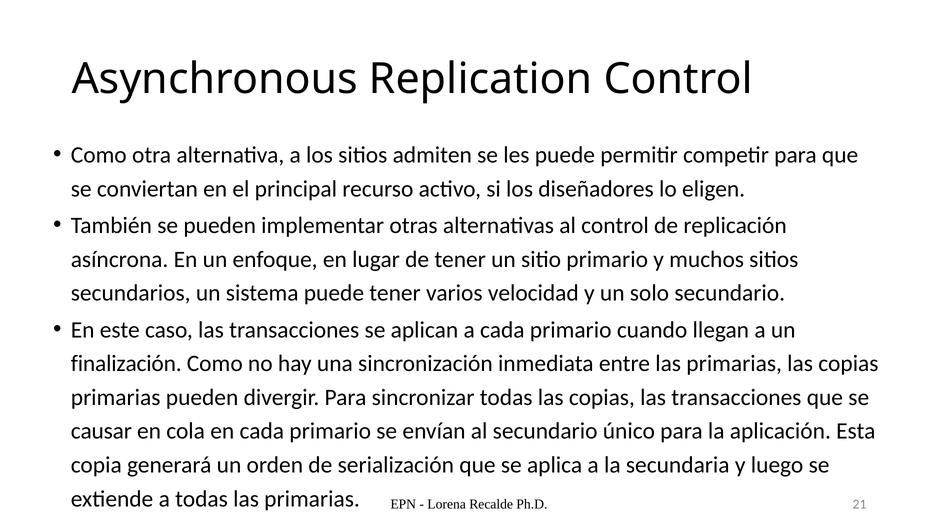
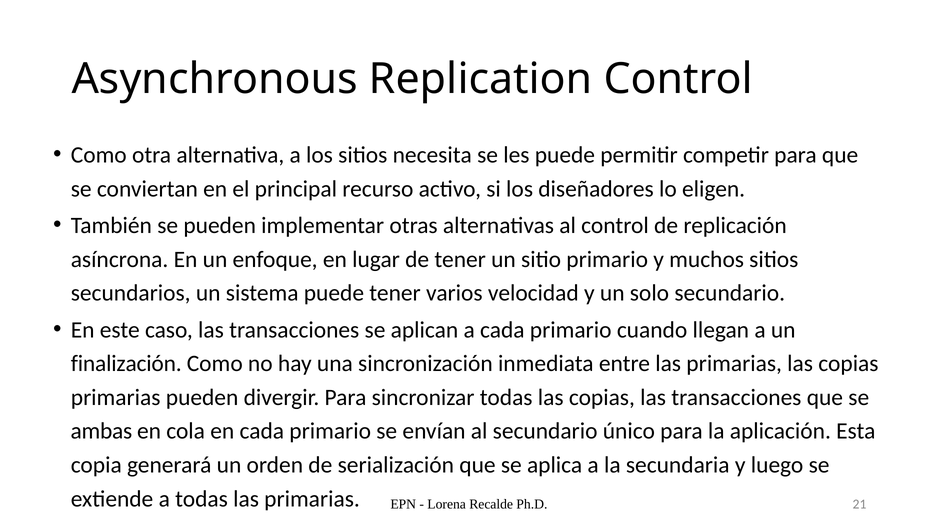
admiten: admiten -> necesita (432, 155)
causar: causar -> ambas (101, 431)
